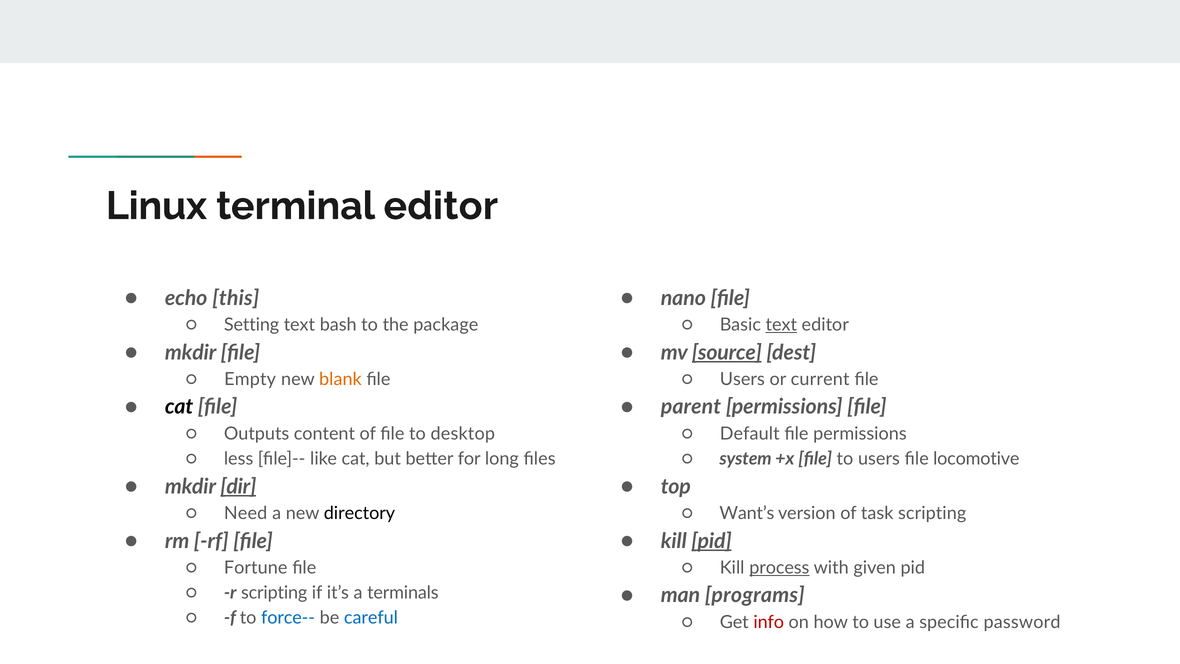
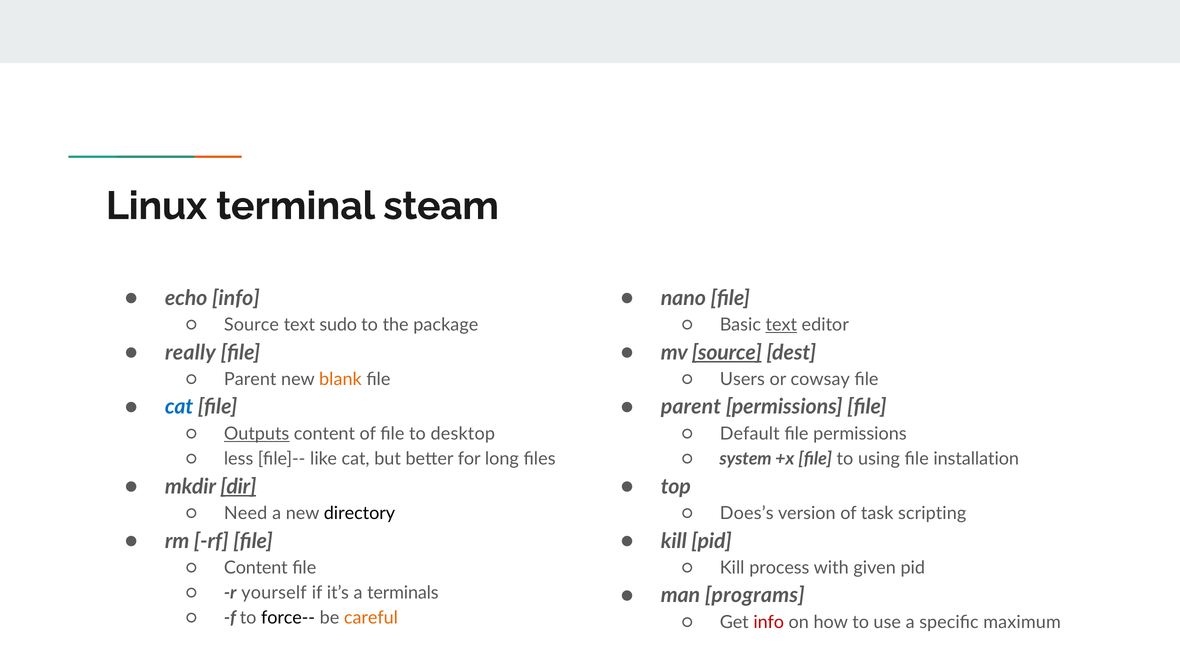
terminal editor: editor -> steam (441, 206)
echo this: this -> info (236, 298)
Setting: Setting -> Source (251, 325)
bash: bash -> sudo (338, 325)
mkdir: mkdir -> really (190, 352)
Empty: Empty -> Parent (250, 379)
current: current -> cowsay (820, 379)
cat colour: black -> blue (179, 407)
Outputs underline: none -> present (257, 434)
to users: users -> using (879, 459)
locomotive: locomotive -> installation (976, 459)
Want’s: Want’s -> Does’s (747, 513)
pid underline: present -> none (712, 541)
Fortune: Fortune -> Content (256, 568)
process underline: present -> none (779, 568)
r scripting: scripting -> yourself (274, 593)
force-- colour: blue -> black (288, 618)
careful colour: blue -> orange (371, 618)
password: password -> maximum (1022, 622)
